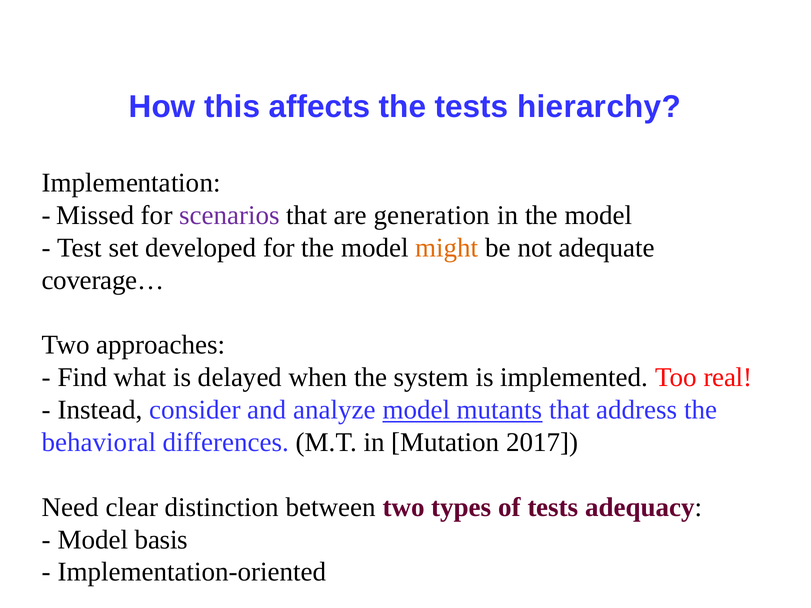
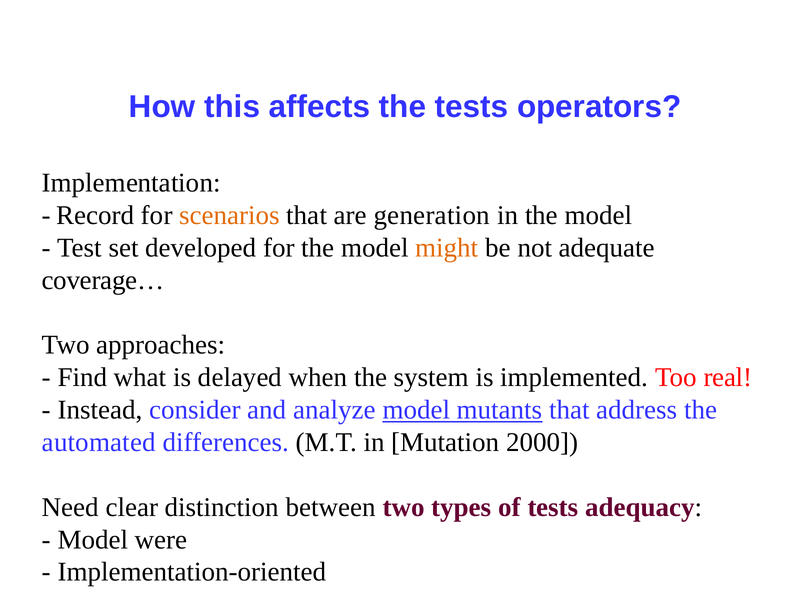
hierarchy: hierarchy -> operators (599, 107)
Missed: Missed -> Record (95, 215)
scenarios colour: purple -> orange (229, 215)
behavioral: behavioral -> automated (99, 443)
2017: 2017 -> 2000 (542, 443)
basis: basis -> were (161, 540)
